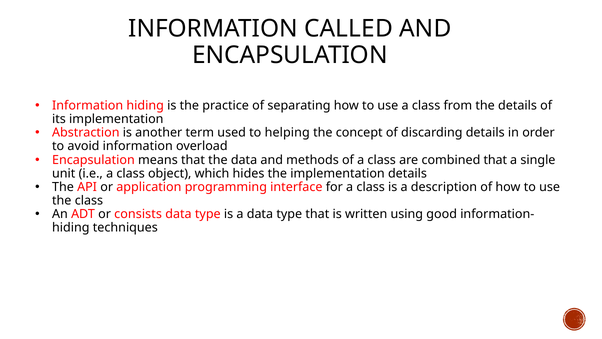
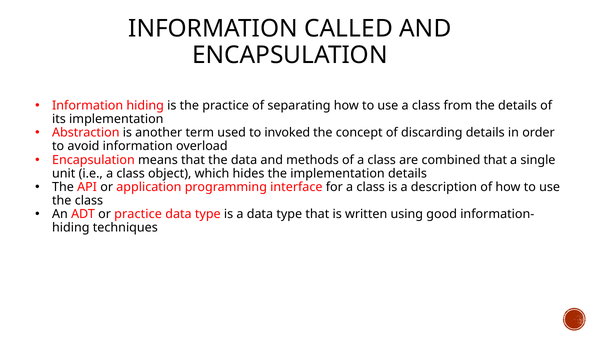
helping: helping -> invoked (287, 133)
or consists: consists -> practice (138, 214)
